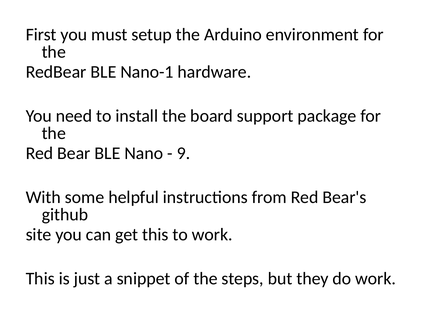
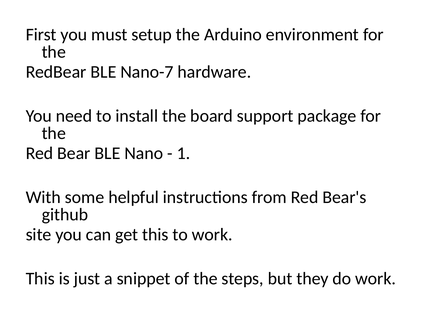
Nano-1: Nano-1 -> Nano-7 (147, 72)
9: 9 -> 1 (183, 153)
